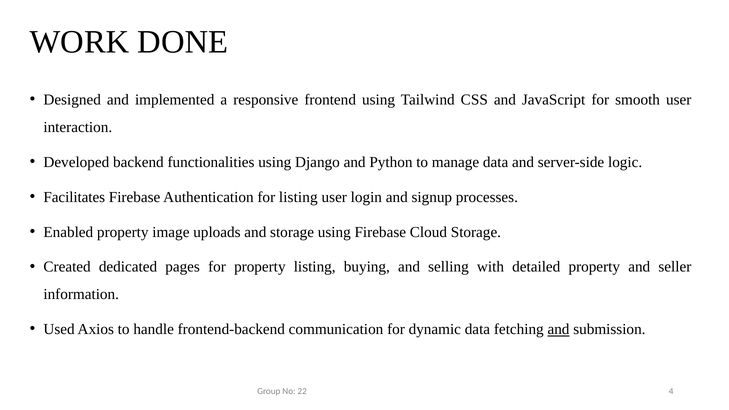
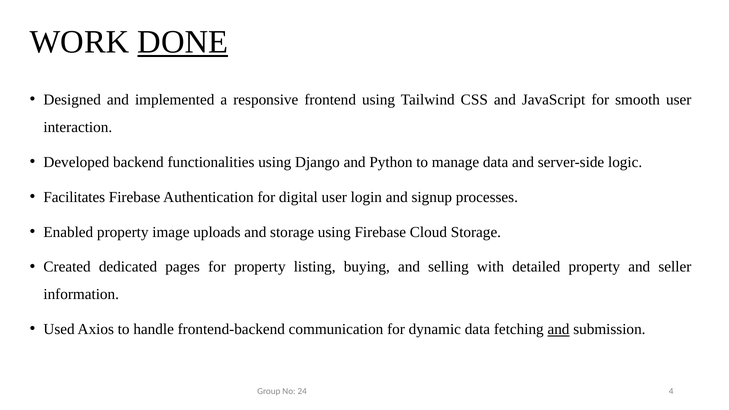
DONE underline: none -> present (183, 42)
for listing: listing -> digital (298, 197)
22: 22 -> 24 (302, 392)
